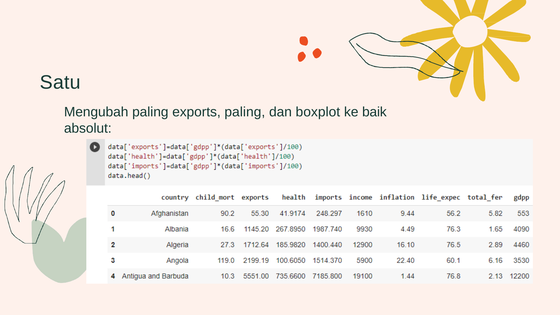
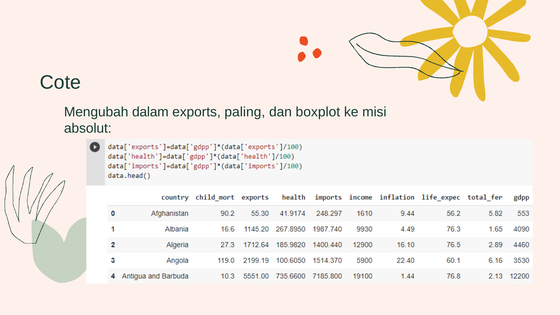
Satu: Satu -> Cote (60, 82)
Mengubah paling: paling -> dalam (150, 112)
baik: baik -> misi (374, 112)
